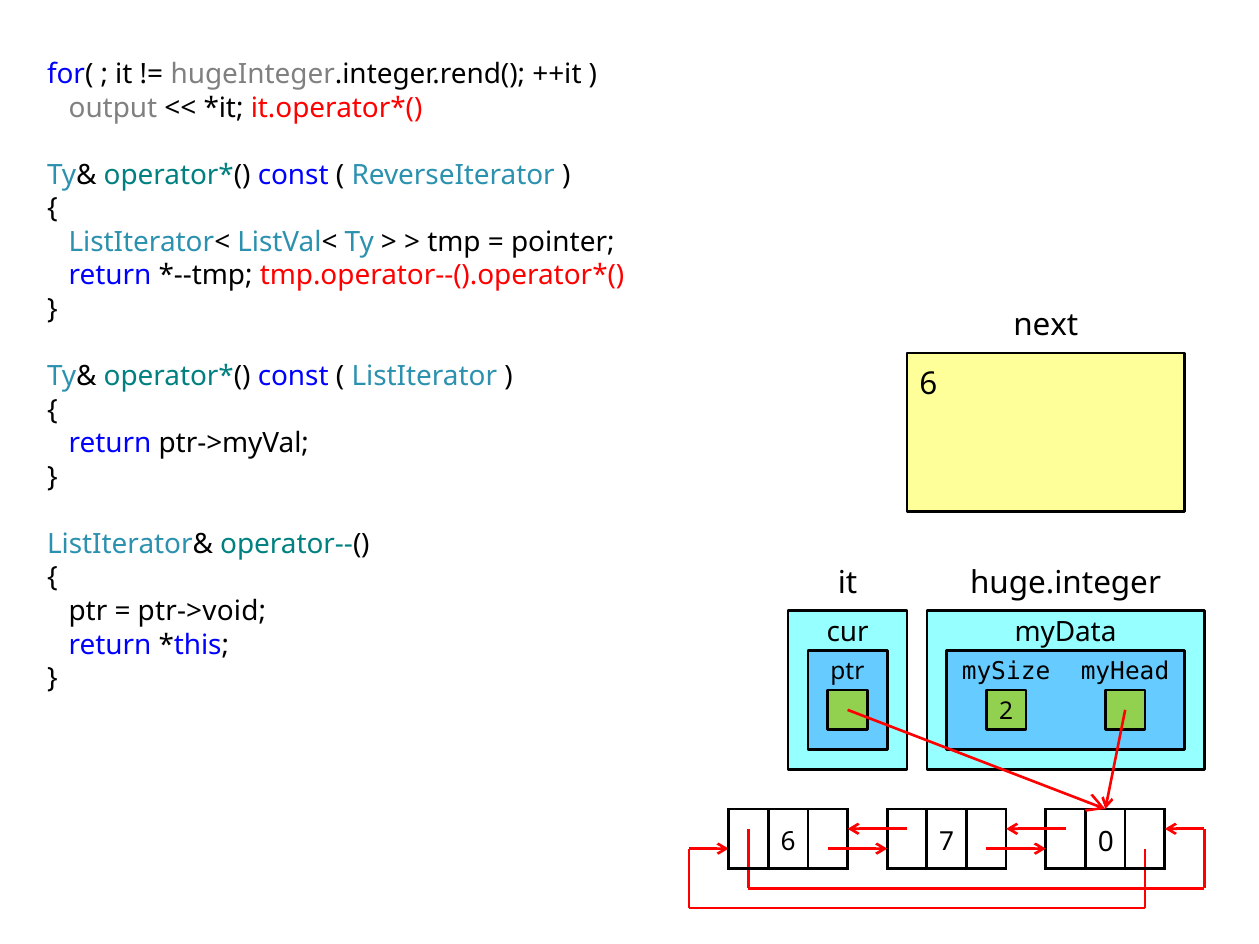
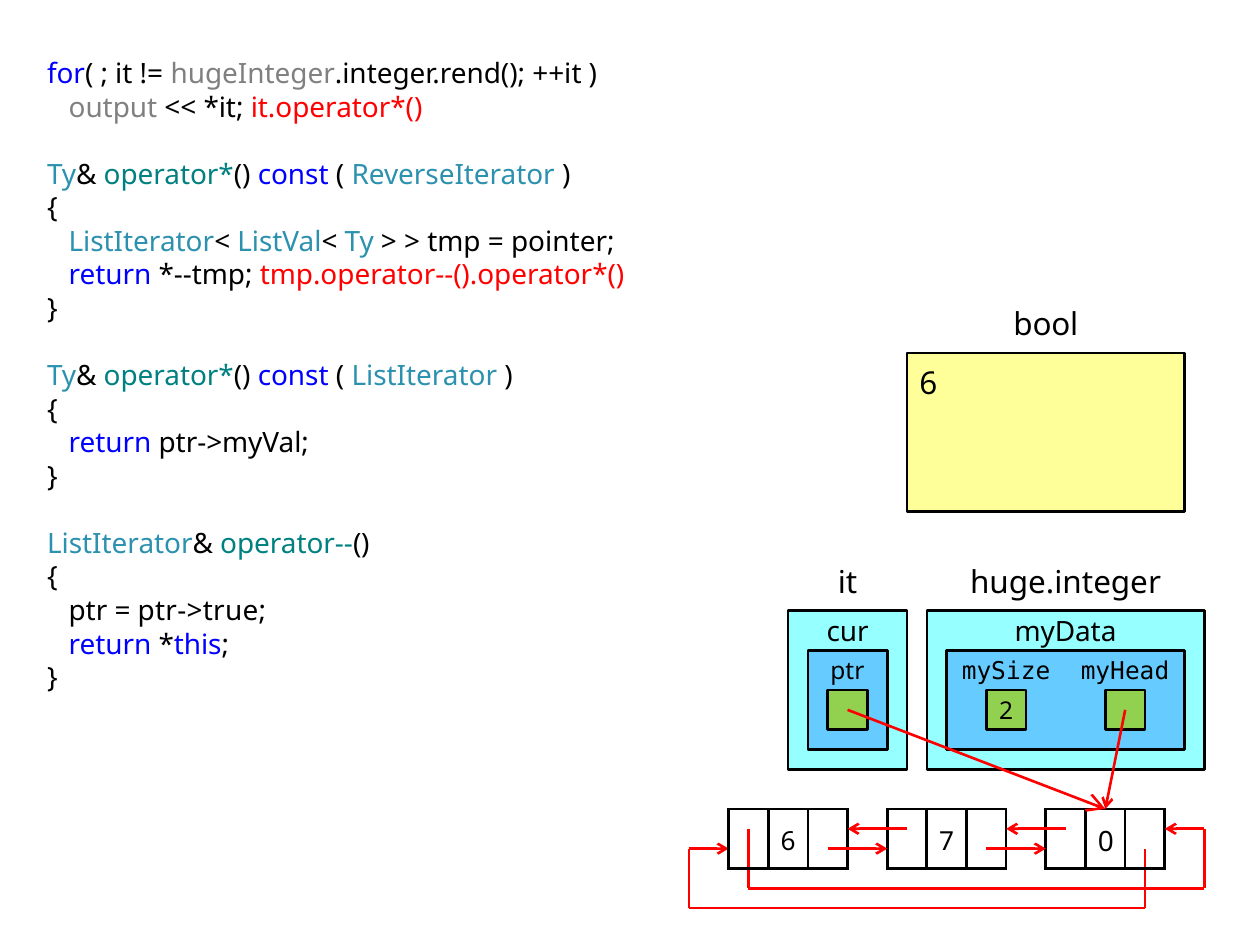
next: next -> bool (1046, 326)
ptr->void: ptr->void -> ptr->true (202, 611)
